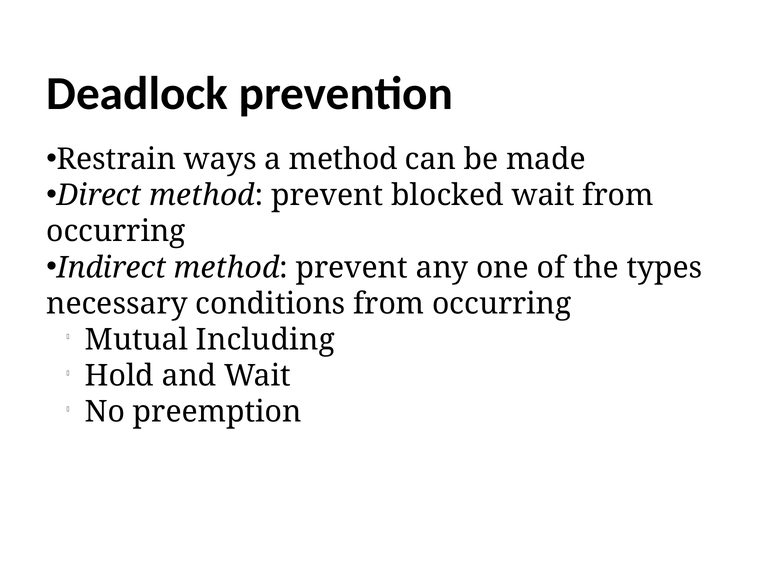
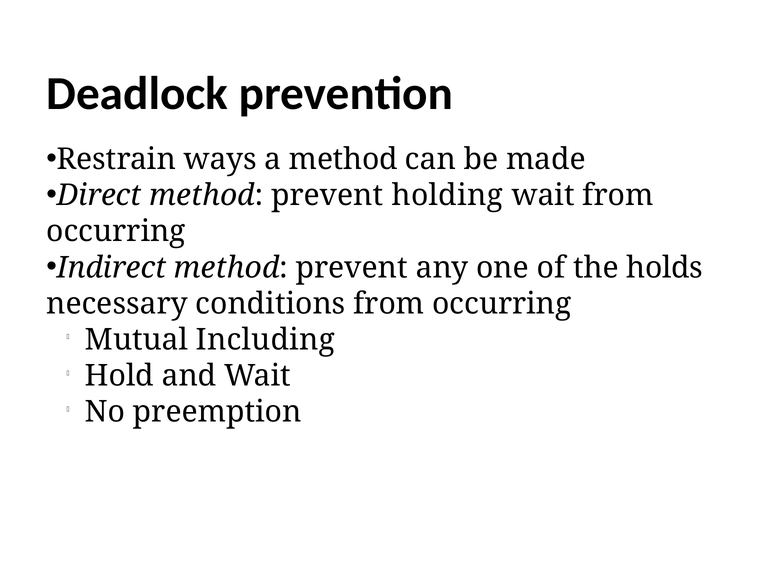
blocked: blocked -> holding (447, 196)
types: types -> holds (665, 268)
